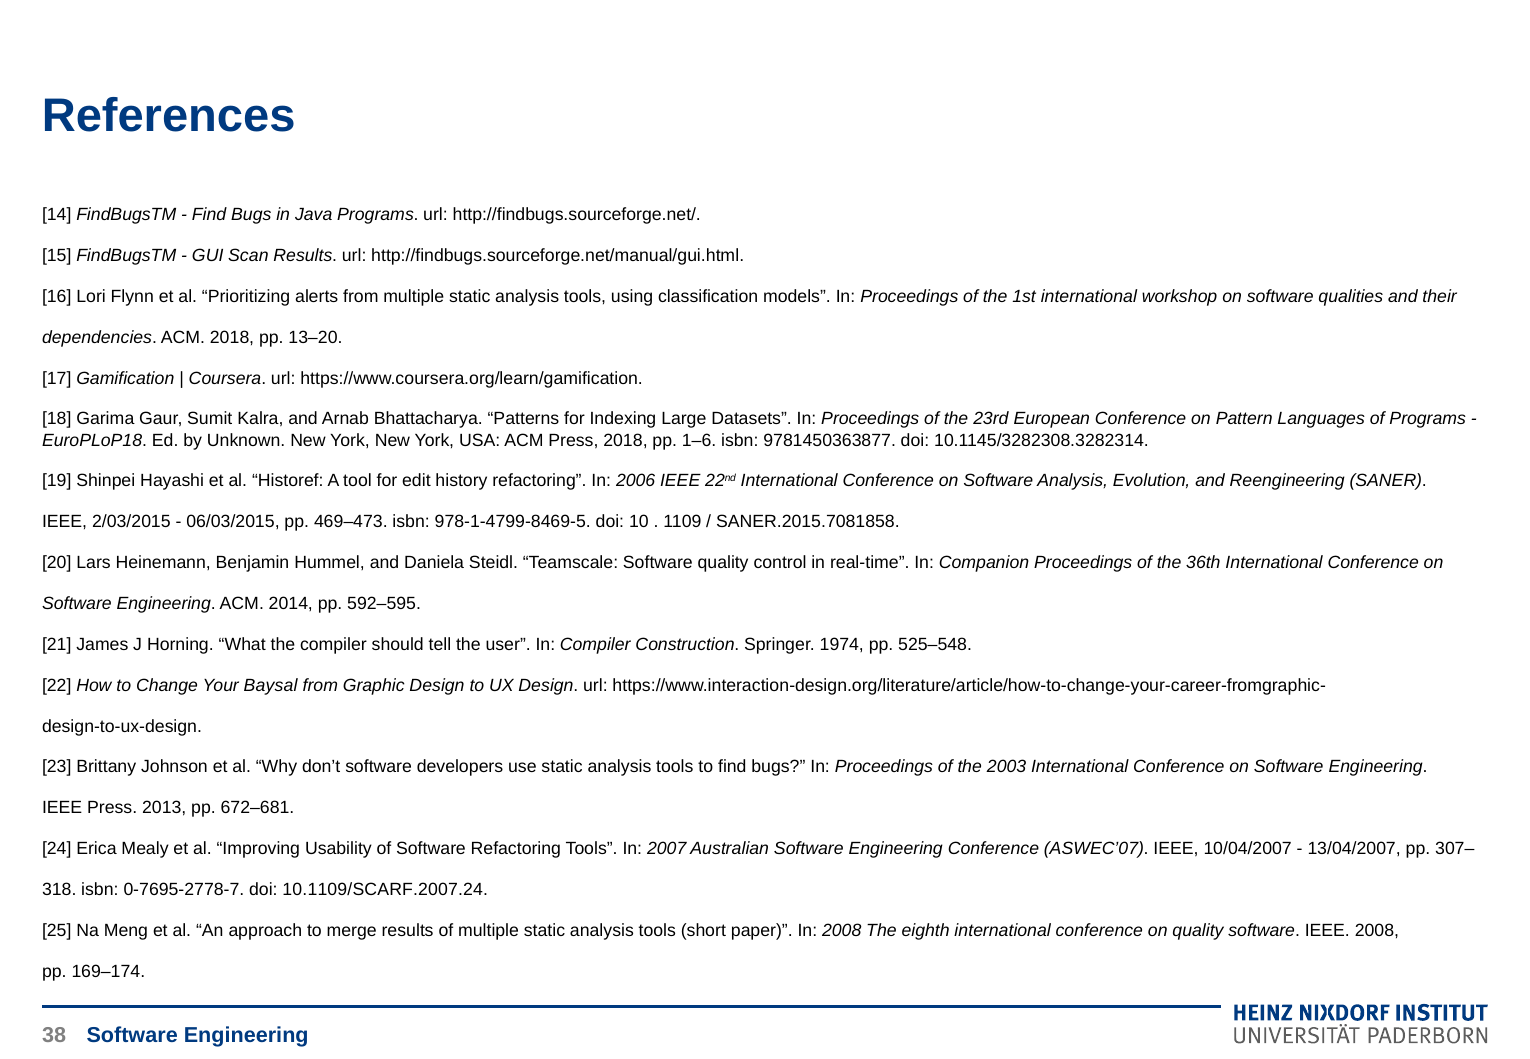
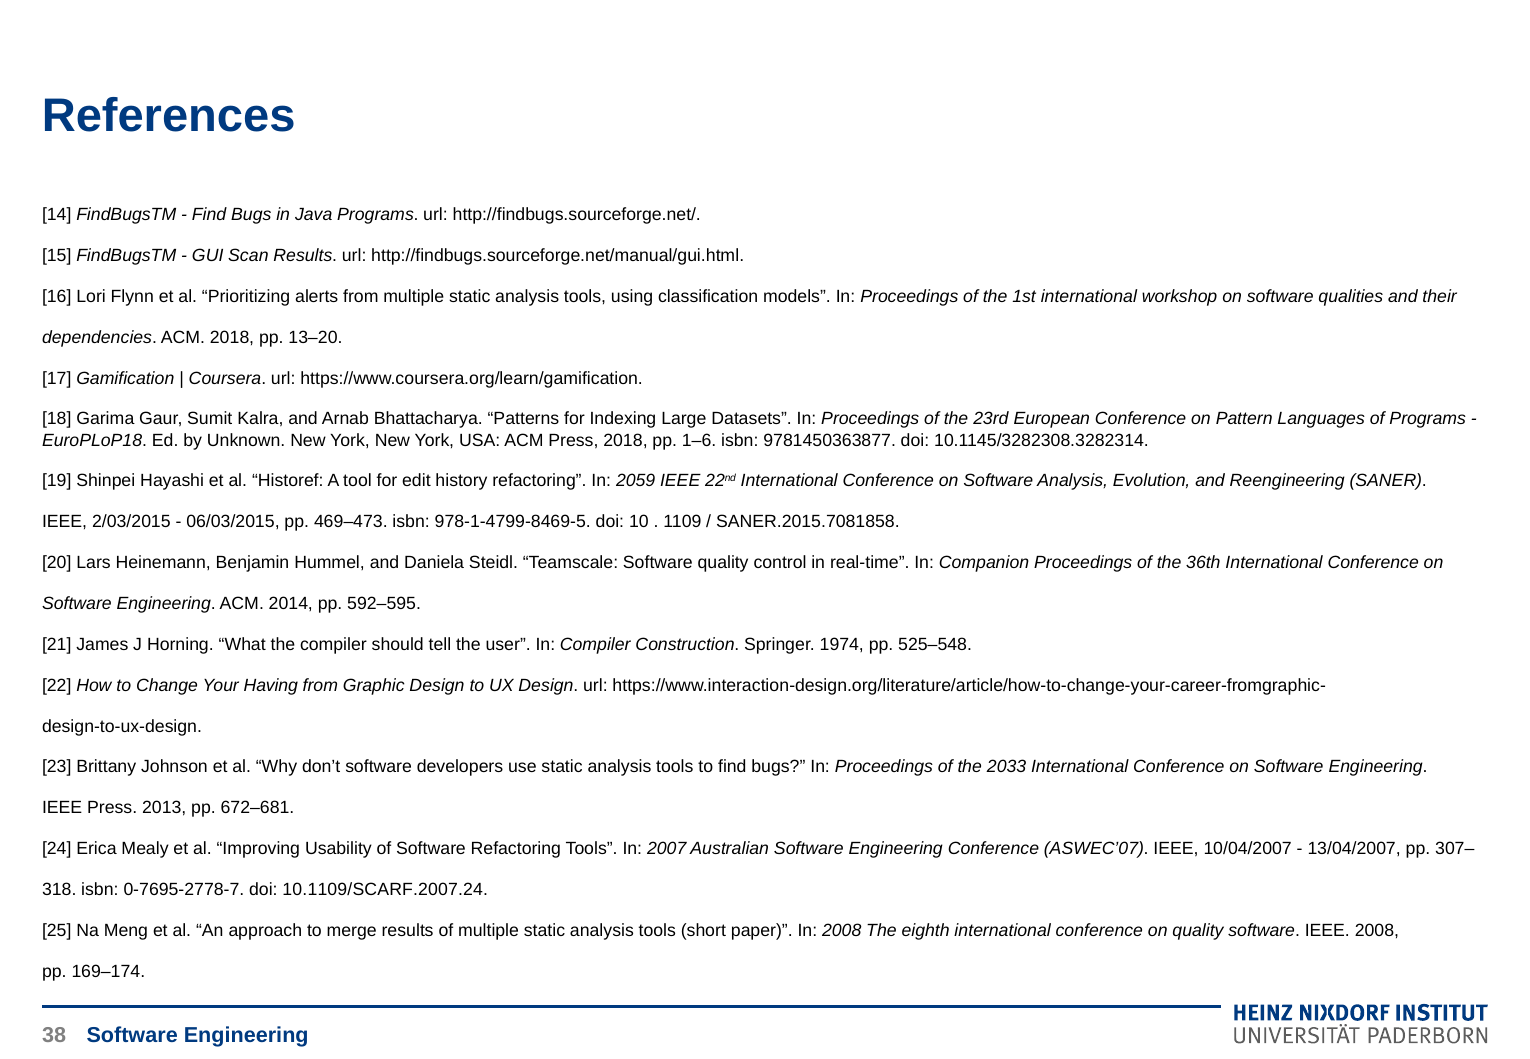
2006: 2006 -> 2059 (636, 481)
Baysal: Baysal -> Having (271, 686)
2003: 2003 -> 2033 (1007, 767)
